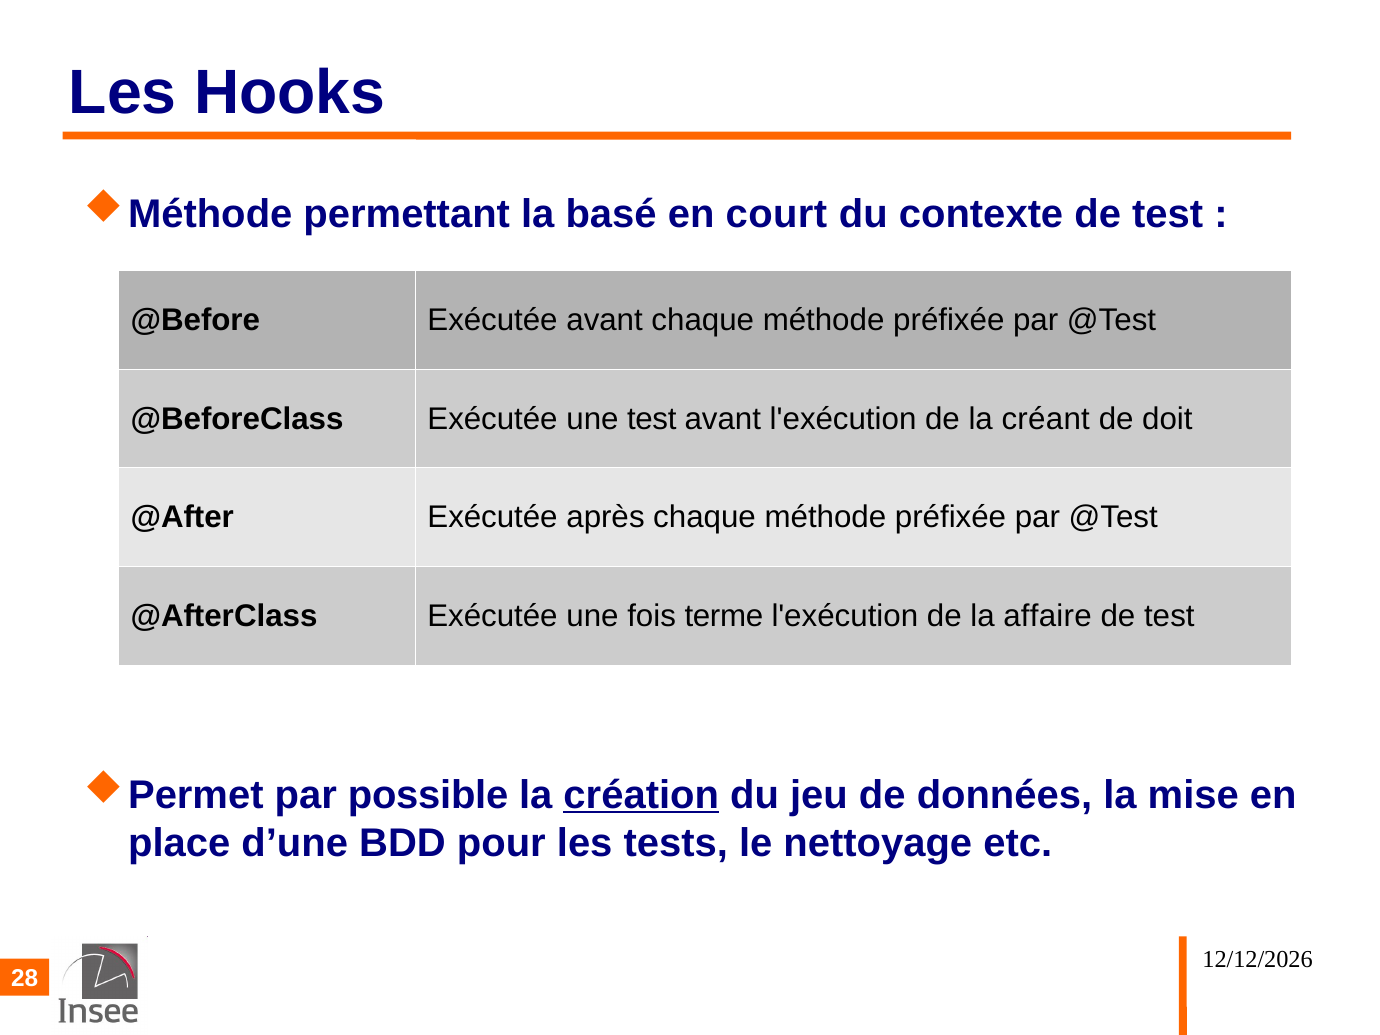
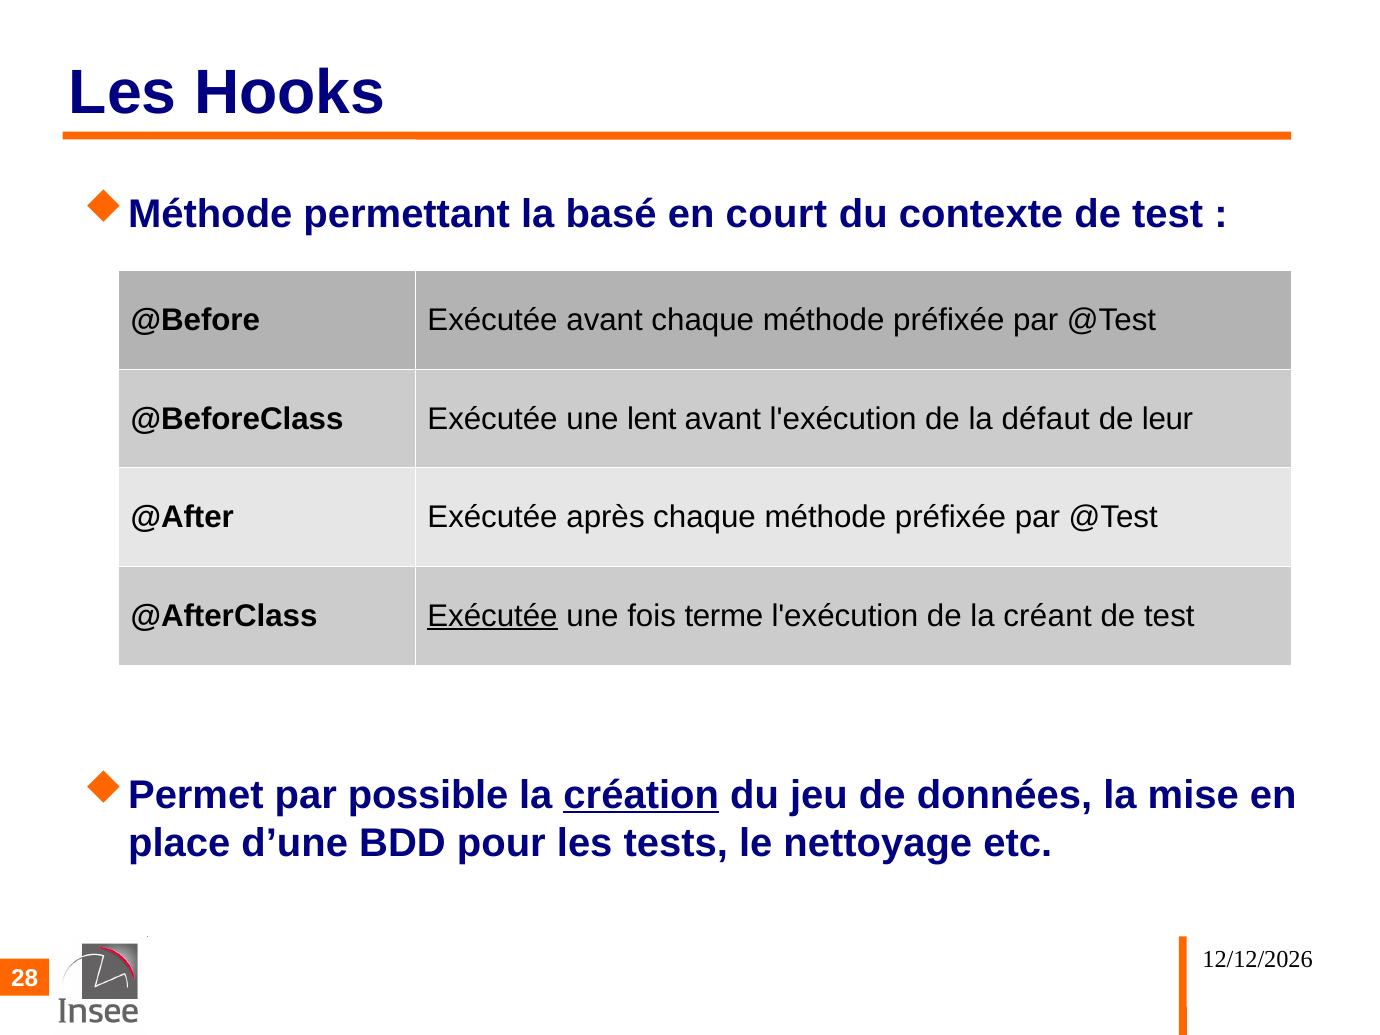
une test: test -> lent (652, 419)
créant: créant -> défaut (1046, 419)
doit: doit -> leur (1168, 419)
Exécutée underline: none -> present (493, 616)
affaire: affaire -> créant (1047, 616)
